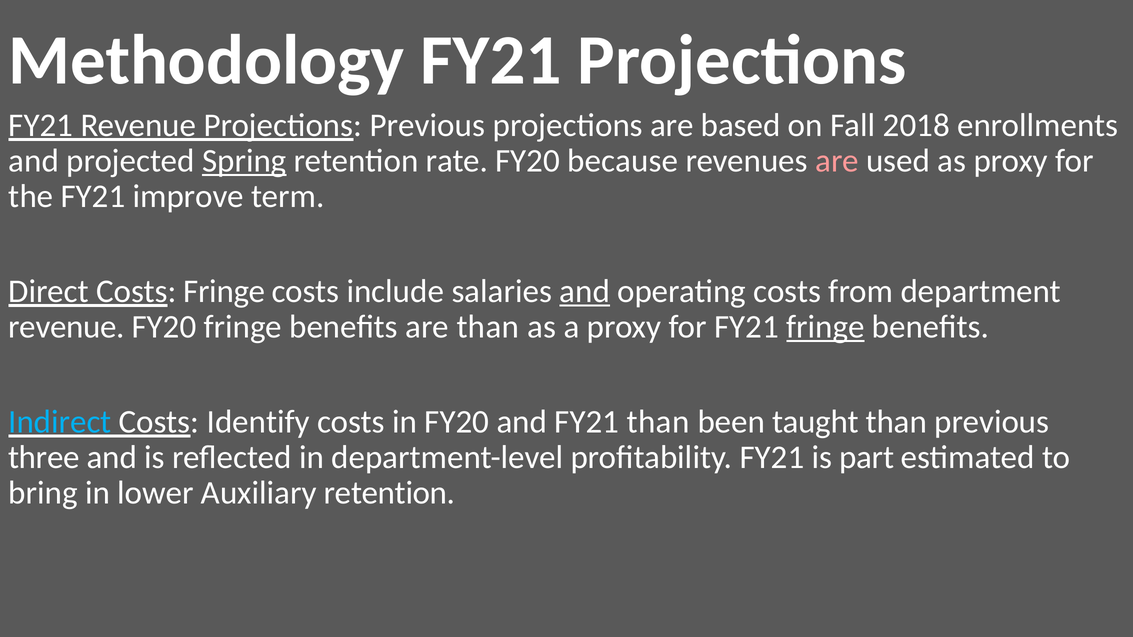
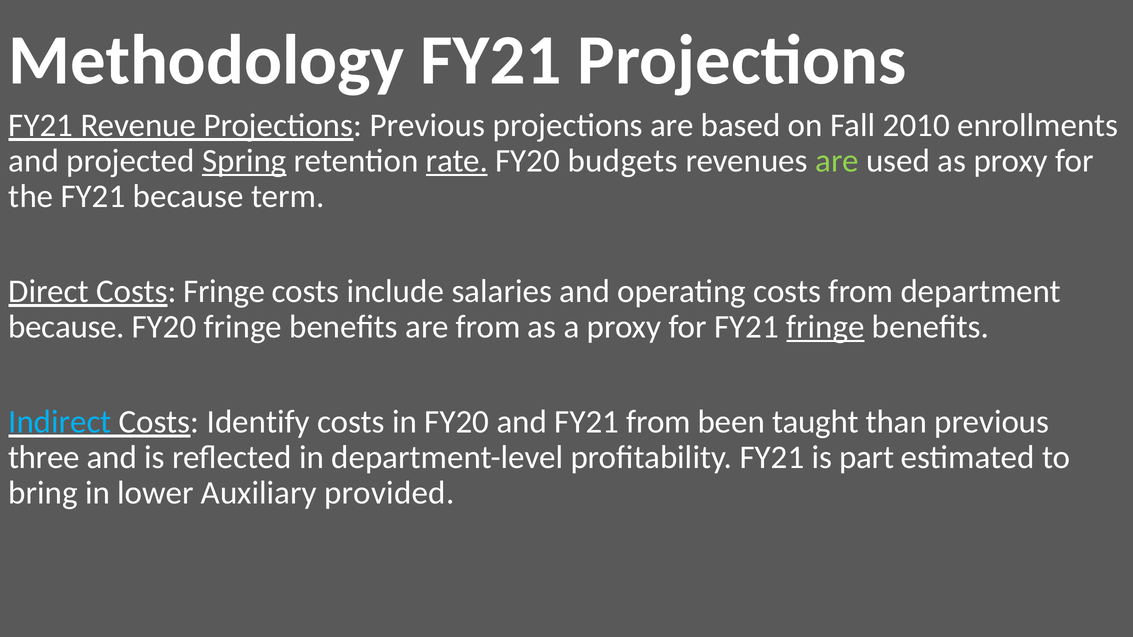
2018: 2018 -> 2010 (916, 125)
rate underline: none -> present (457, 161)
because: because -> budgets (623, 161)
are colour: pink -> light green (837, 161)
FY21 improve: improve -> because (188, 197)
and underline: present -> none (585, 291)
revenue: revenue -> because (66, 327)
are than: than -> from (488, 327)
FY21 than: than -> from (658, 422)
Auxiliary retention: retention -> provided (389, 493)
